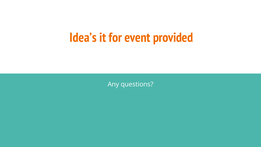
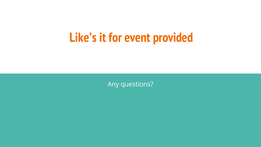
Idea’s: Idea’s -> Like’s (83, 38)
